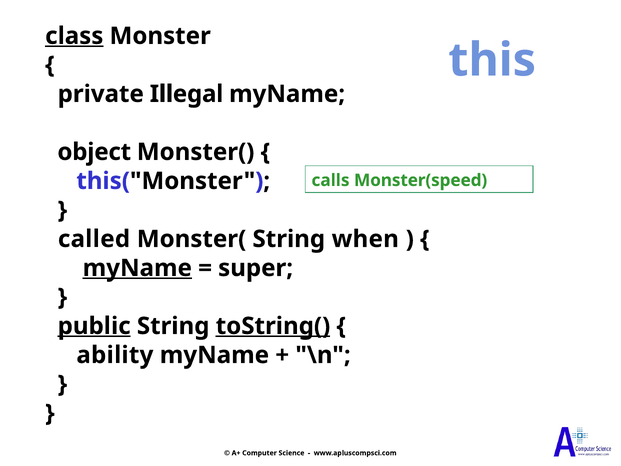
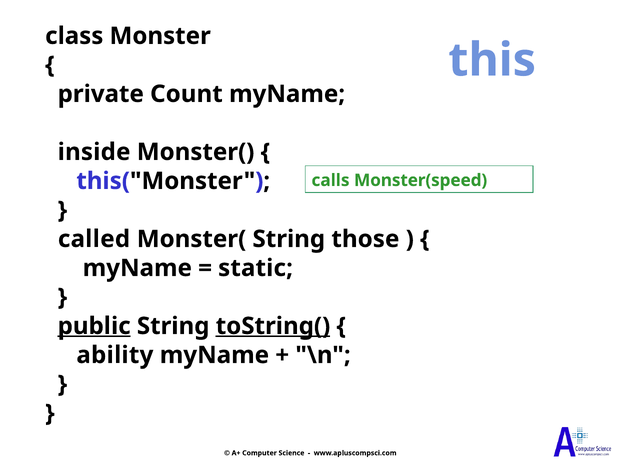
class underline: present -> none (74, 36)
Illegal: Illegal -> Count (186, 94)
object: object -> inside (94, 152)
when: when -> those (365, 239)
myName underline: present -> none (137, 268)
super: super -> static (256, 268)
